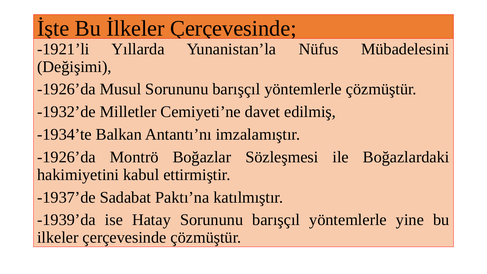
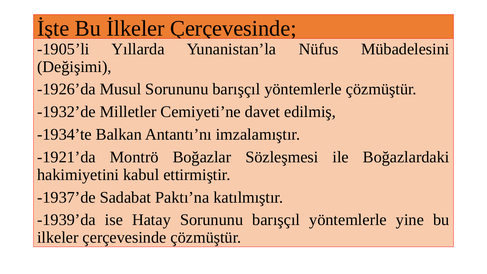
-1921’li: -1921’li -> -1905’li (63, 49)
-1926’da: -1926’da -> -1921’da (66, 157)
